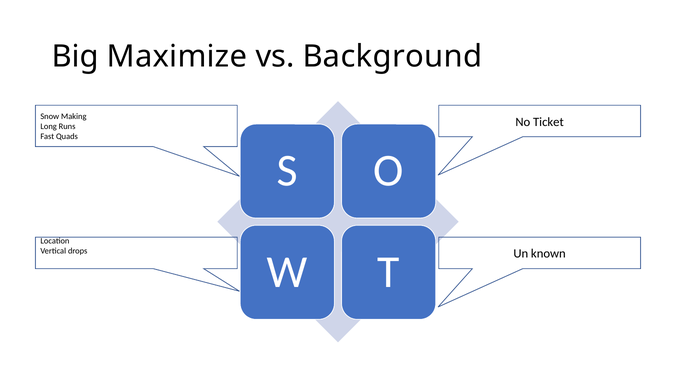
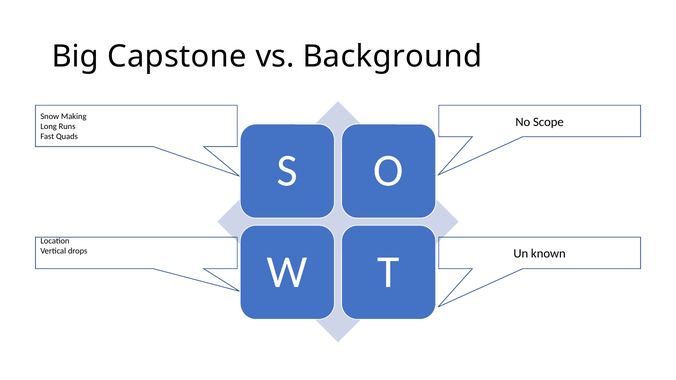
Maximize: Maximize -> Capstone (177, 57)
Ticket: Ticket -> Scope (548, 122)
